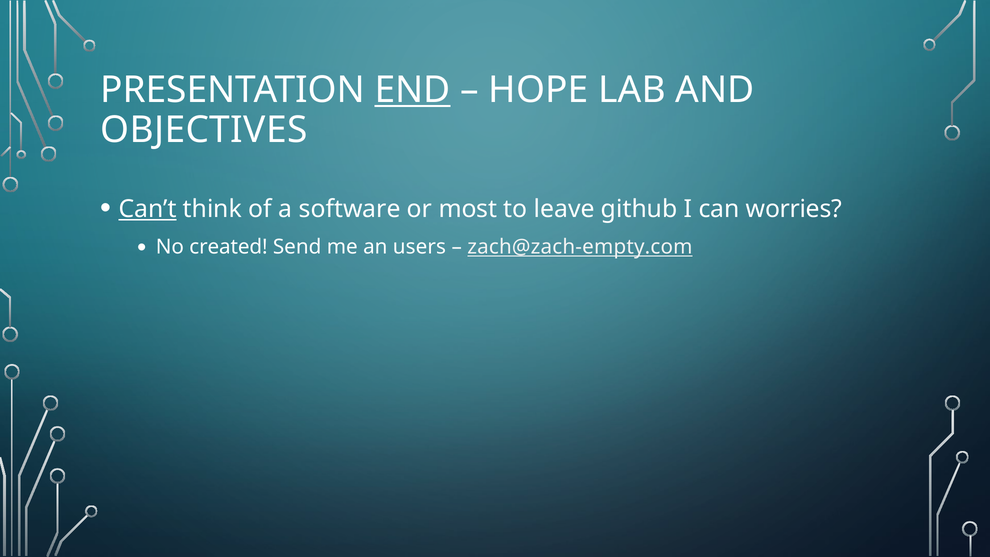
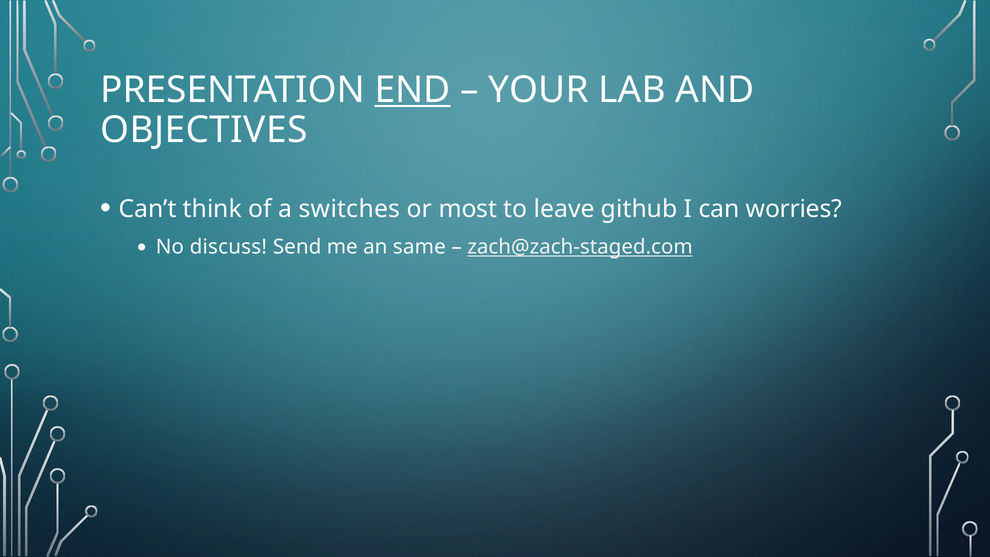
HOPE: HOPE -> YOUR (539, 90)
Can’t underline: present -> none (148, 209)
software: software -> switches (350, 209)
created: created -> discuss (228, 247)
users: users -> same (419, 247)
zach@zach-empty.com: zach@zach-empty.com -> zach@zach-staged.com (580, 247)
